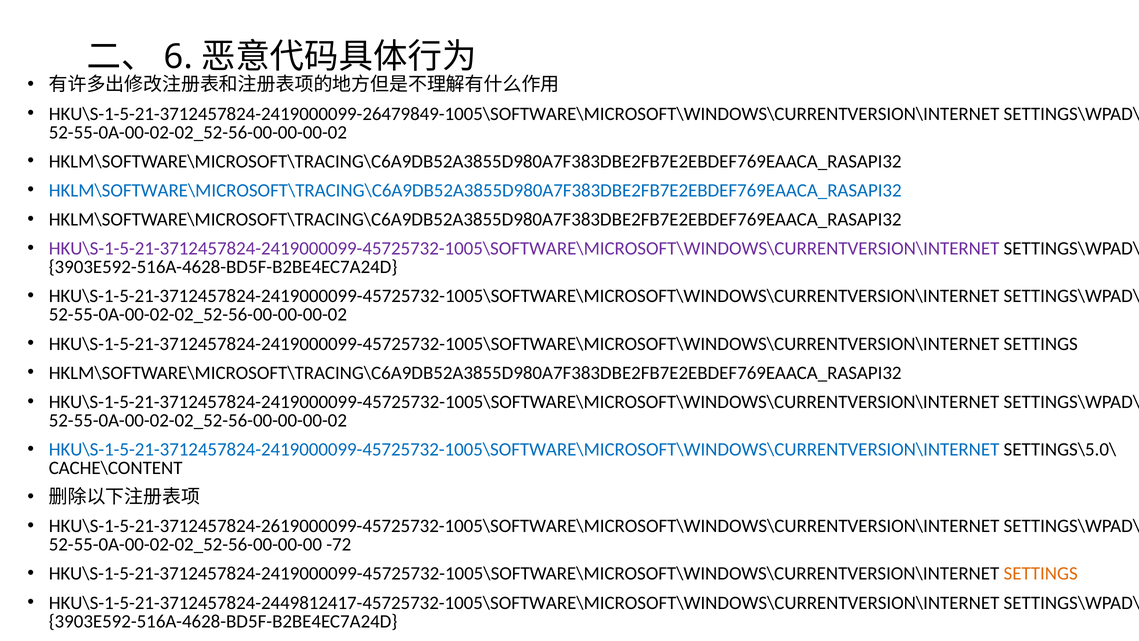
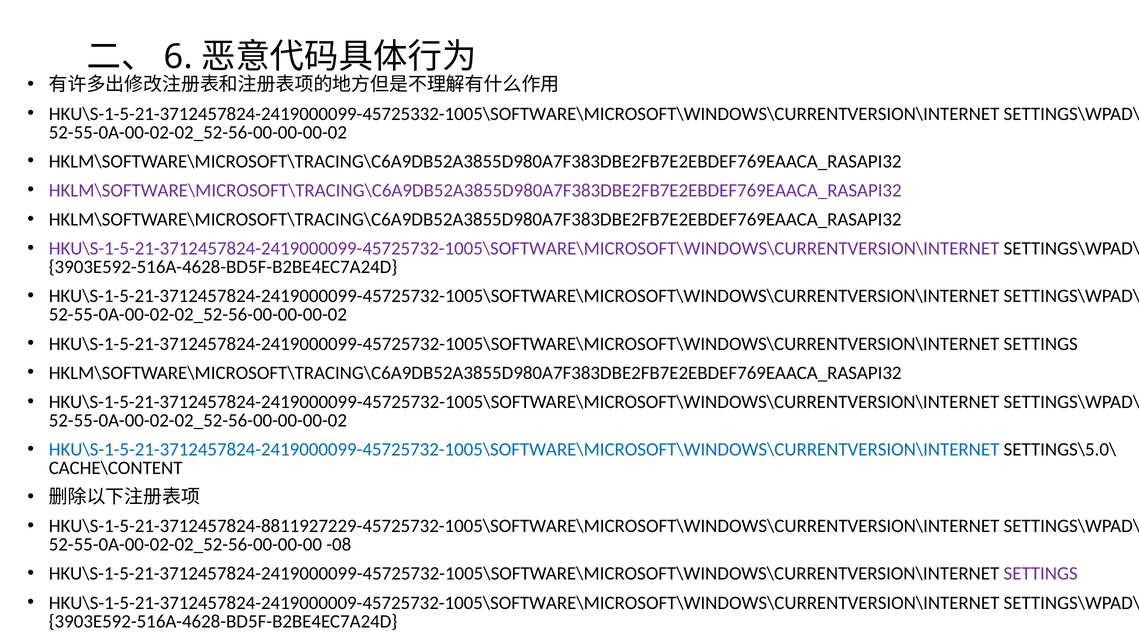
HKU\S-1-5-21-3712457824-2419000099-26479849-1005\SOFTWARE\MICROSOFT\WINDOWS\CURRENTVERSION\INTERNET: HKU\S-1-5-21-3712457824-2419000099-26479849-1005\SOFTWARE\MICROSOFT\WINDOWS\CURRENTVERSION\INTERNET -> HKU\S-1-5-21-3712457824-2419000099-45725332-1005\SOFTWARE\MICROSOFT\WINDOWS\CURRENTVERSION\INTERNET (524, 114)
HKLM\SOFTWARE\MICROSOFT\TRACING\C6A9DB52A3855D980A7F383DBE2FB7E2EBDEF769EAACA_RASAPI32 colour: blue -> purple (475, 190)
HKU\S-1-5-21-3712457824-2619000099-45725732-1005\SOFTWARE\MICROSOFT\WINDOWS\CURRENTVERSION\INTERNET: HKU\S-1-5-21-3712457824-2619000099-45725732-1005\SOFTWARE\MICROSOFT\WINDOWS\CURRENTVERSION\INTERNET -> HKU\S-1-5-21-3712457824-8811927229-45725732-1005\SOFTWARE\MICROSOFT\WINDOWS\CURRENTVERSION\INTERNET (524, 526)
-72: -72 -> -08 (339, 544)
SETTINGS colour: orange -> purple (1041, 573)
HKU\S-1-5-21-3712457824-2449812417-45725732-1005\SOFTWARE\MICROSOFT\WINDOWS\CURRENTVERSION\INTERNET: HKU\S-1-5-21-3712457824-2449812417-45725732-1005\SOFTWARE\MICROSOFT\WINDOWS\CURRENTVERSION\INTERNET -> HKU\S-1-5-21-3712457824-2419000009-45725732-1005\SOFTWARE\MICROSOFT\WINDOWS\CURRENTVERSION\INTERNET (524, 603)
